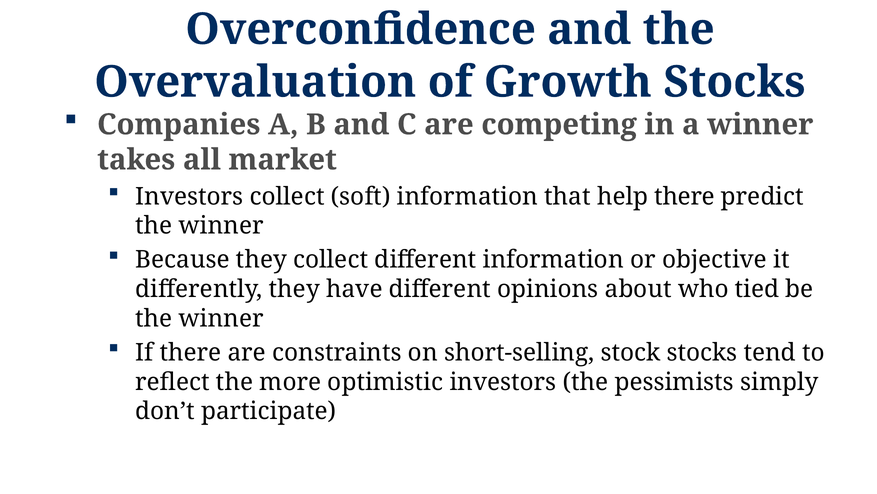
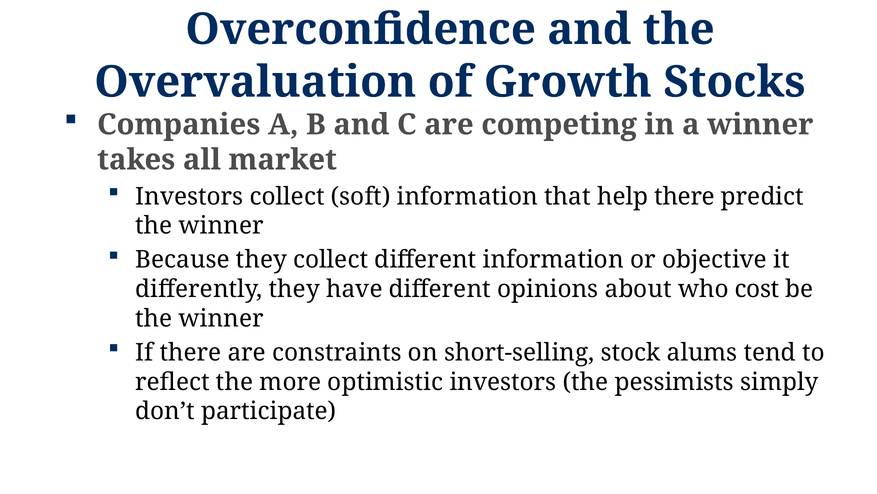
tied: tied -> cost (757, 289)
stock stocks: stocks -> alums (702, 352)
